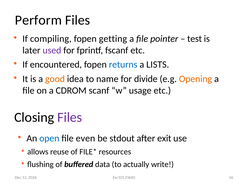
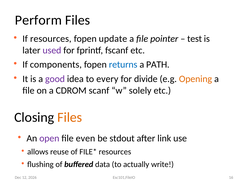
If compiling: compiling -> resources (51, 39)
getting: getting -> update (113, 39)
encountered: encountered -> components (56, 65)
LISTS: LISTS -> PATH (158, 65)
good colour: orange -> purple (55, 79)
name: name -> every (107, 79)
usage: usage -> solely (140, 91)
Files colour: purple -> orange (70, 117)
open colour: blue -> purple (49, 138)
exit: exit -> link (164, 138)
